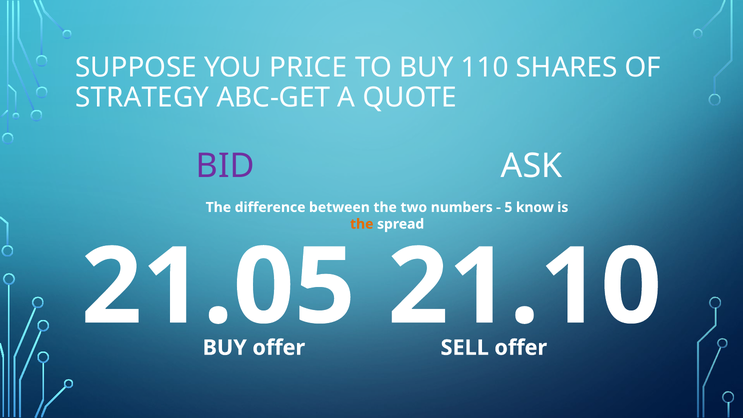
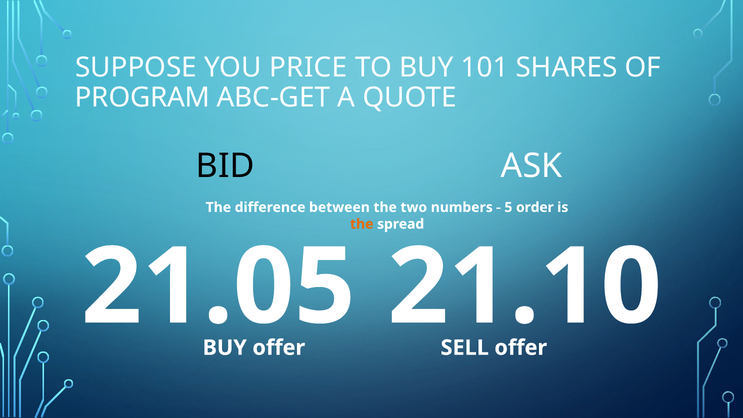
110: 110 -> 101 (485, 68)
STRATEGY: STRATEGY -> PROGRAM (142, 98)
BID colour: purple -> black (225, 166)
know: know -> order (535, 207)
